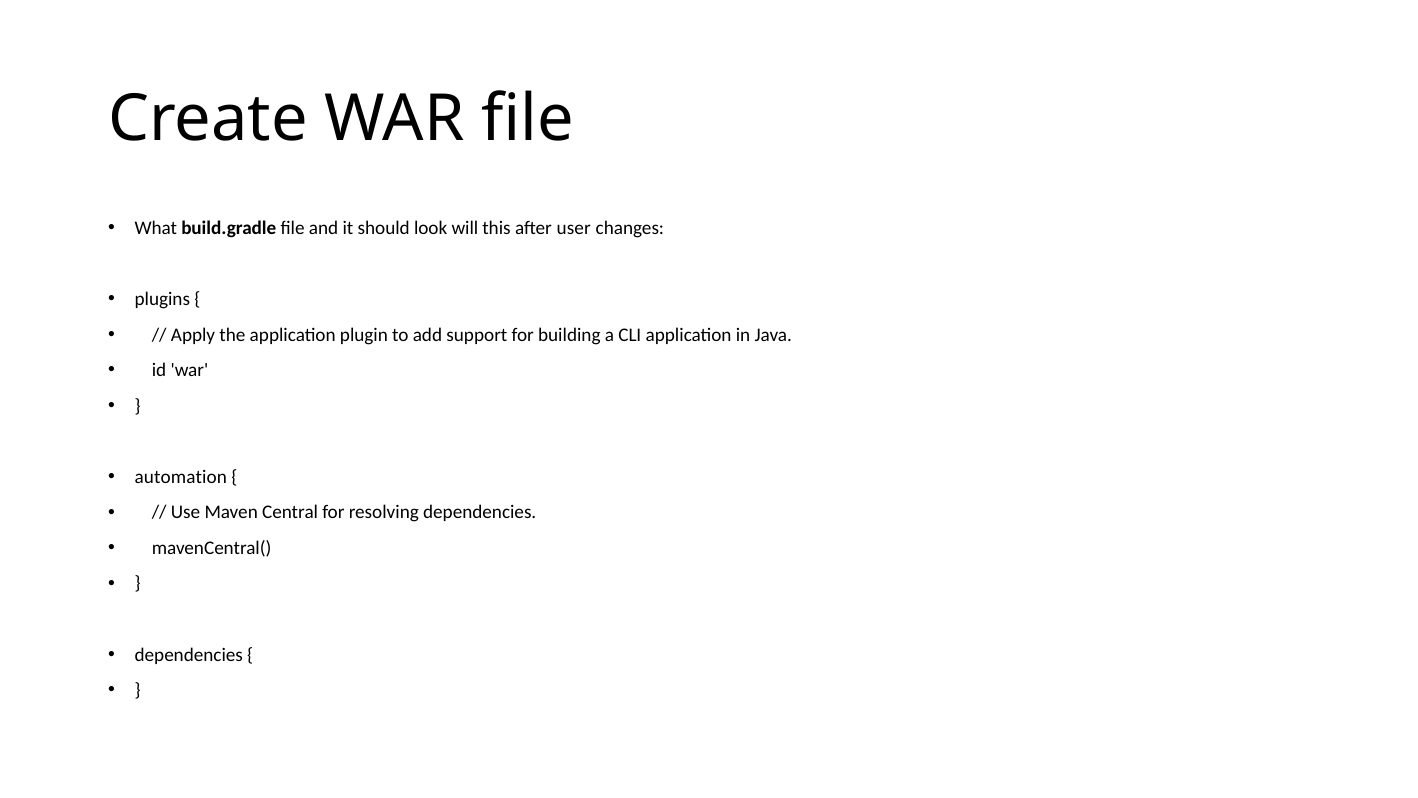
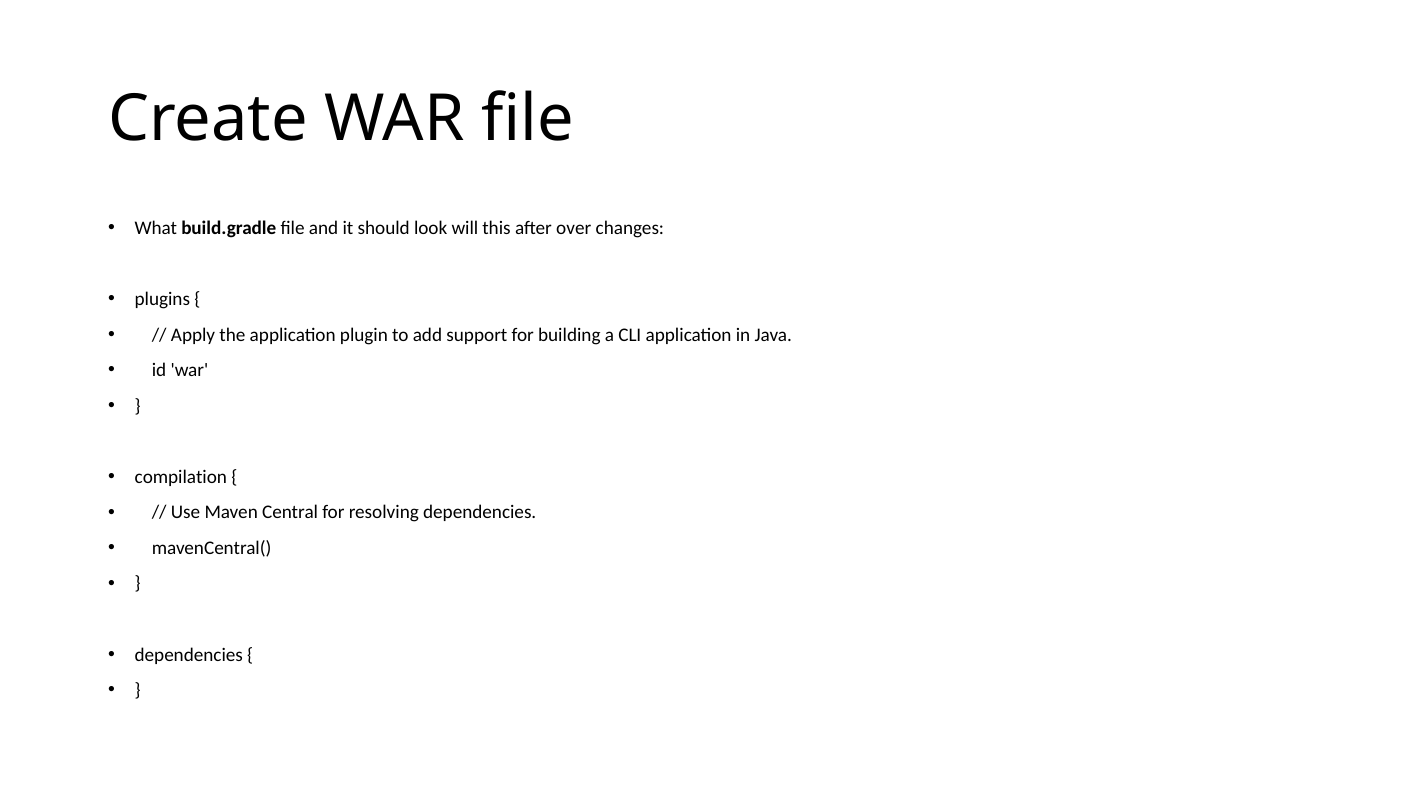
user: user -> over (574, 228)
automation: automation -> compilation (181, 477)
